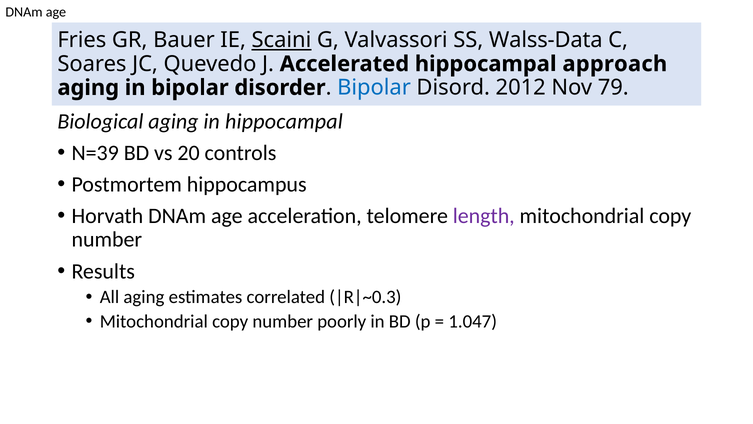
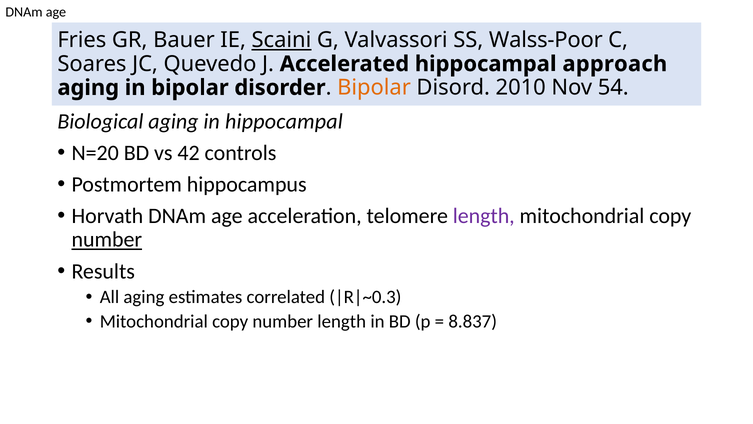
Walss-Data: Walss-Data -> Walss-Poor (546, 40)
Bipolar colour: blue -> orange (374, 88)
2012: 2012 -> 2010 (521, 88)
79: 79 -> 54 (613, 88)
N=39: N=39 -> N=20 (95, 153)
20: 20 -> 42 (189, 153)
number underline: none -> present (107, 239)
number poorly: poorly -> length (342, 321)
1.047: 1.047 -> 8.837 (473, 321)
